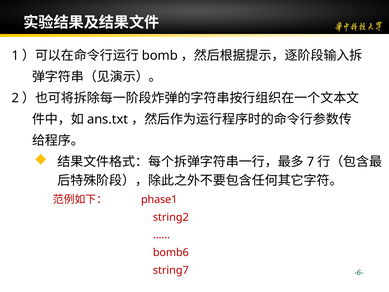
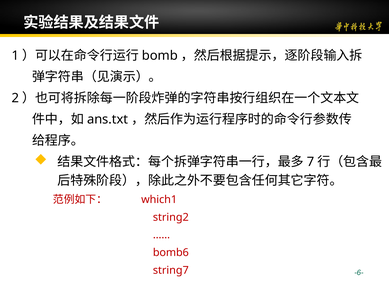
phase1: phase1 -> which1 (159, 199)
